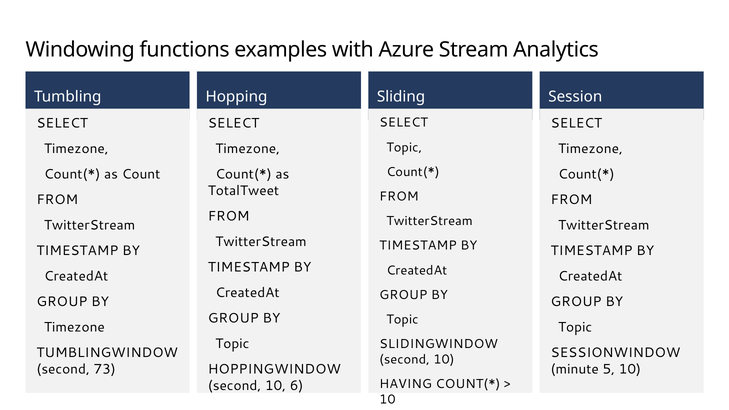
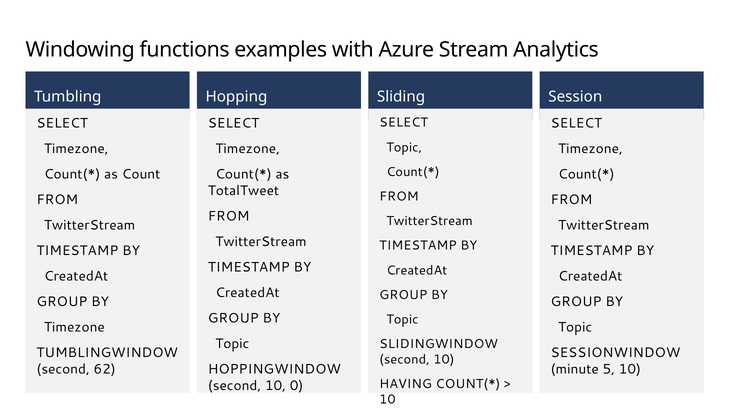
73: 73 -> 62 (105, 369)
6: 6 -> 0 (297, 386)
